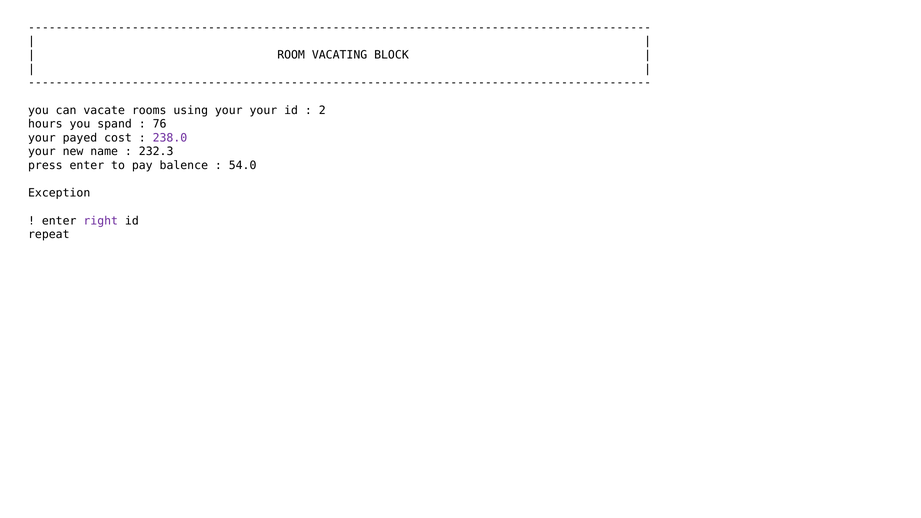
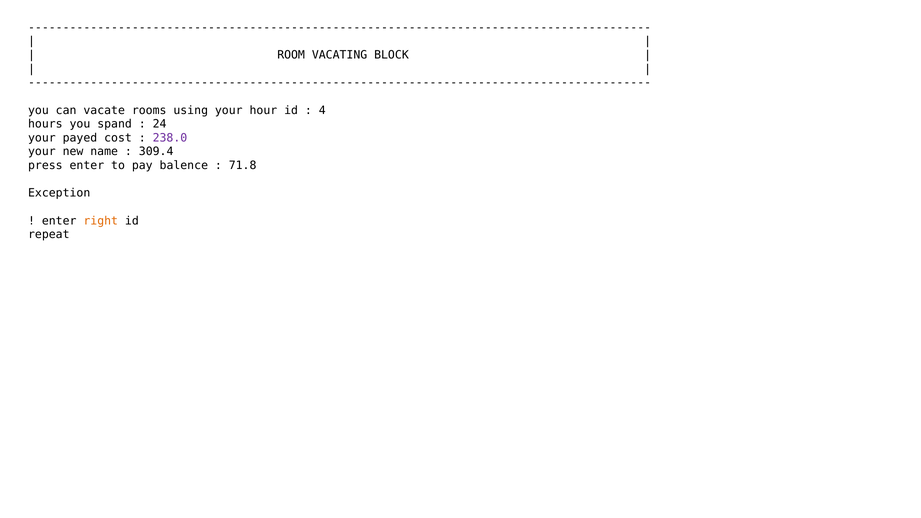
your your: your -> hour (263, 110)
2: 2 -> 4 (322, 110)
76: 76 -> 24 (160, 124)
232.3: 232.3 -> 309.4 (156, 152)
54.0: 54.0 -> 71.8 (243, 165)
right colour: purple -> orange (101, 221)
